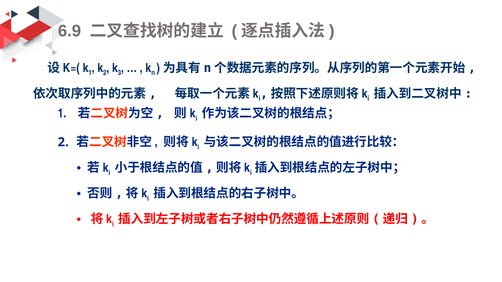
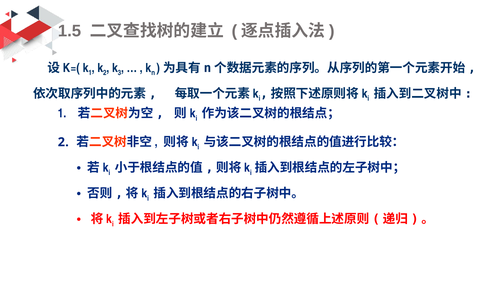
6.9: 6.9 -> 1.5 (69, 31)
